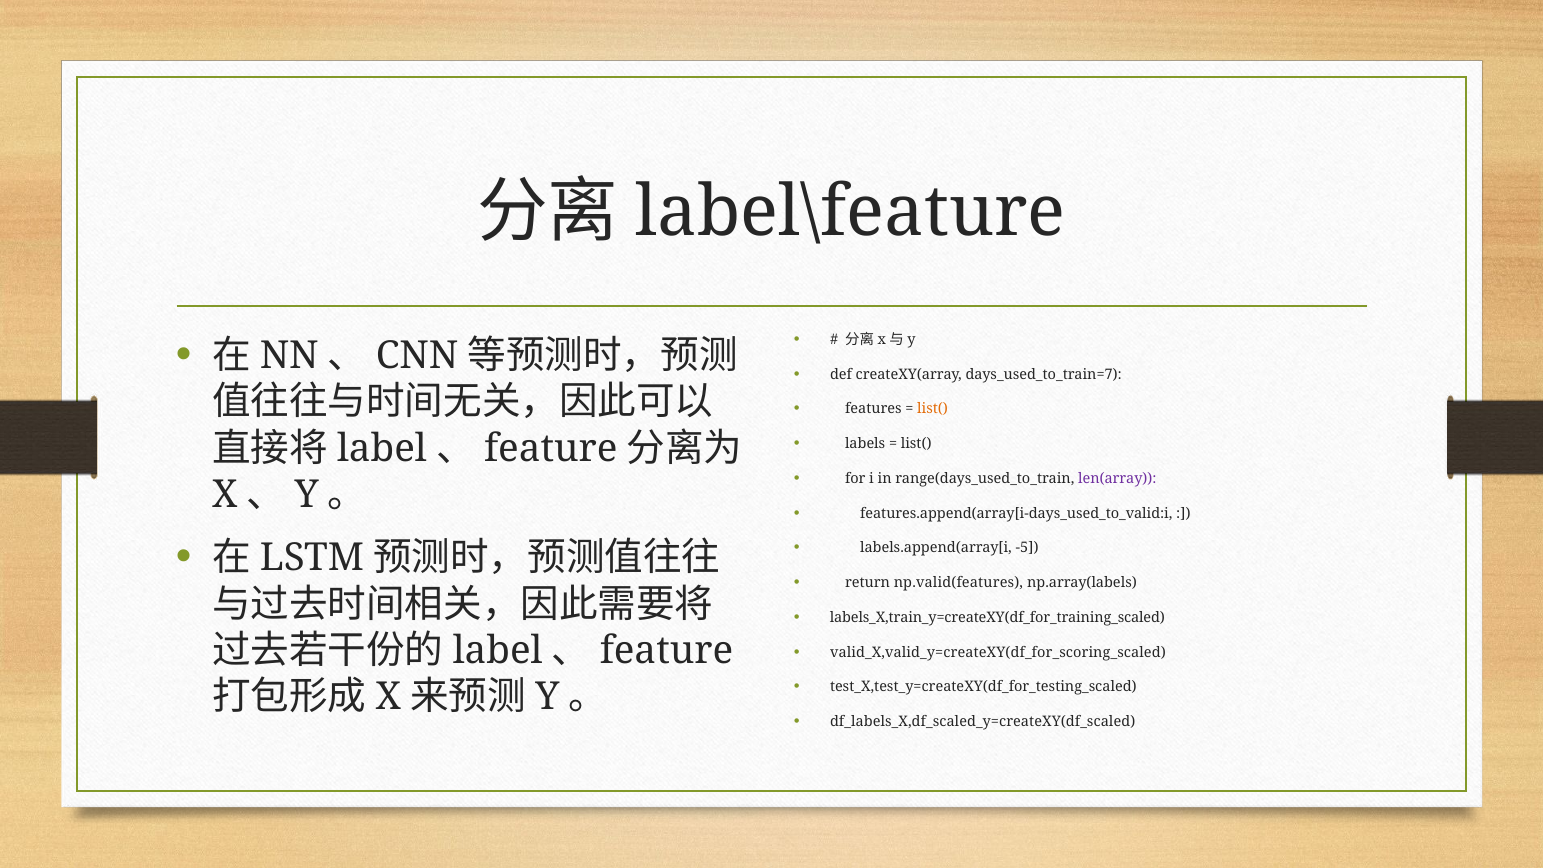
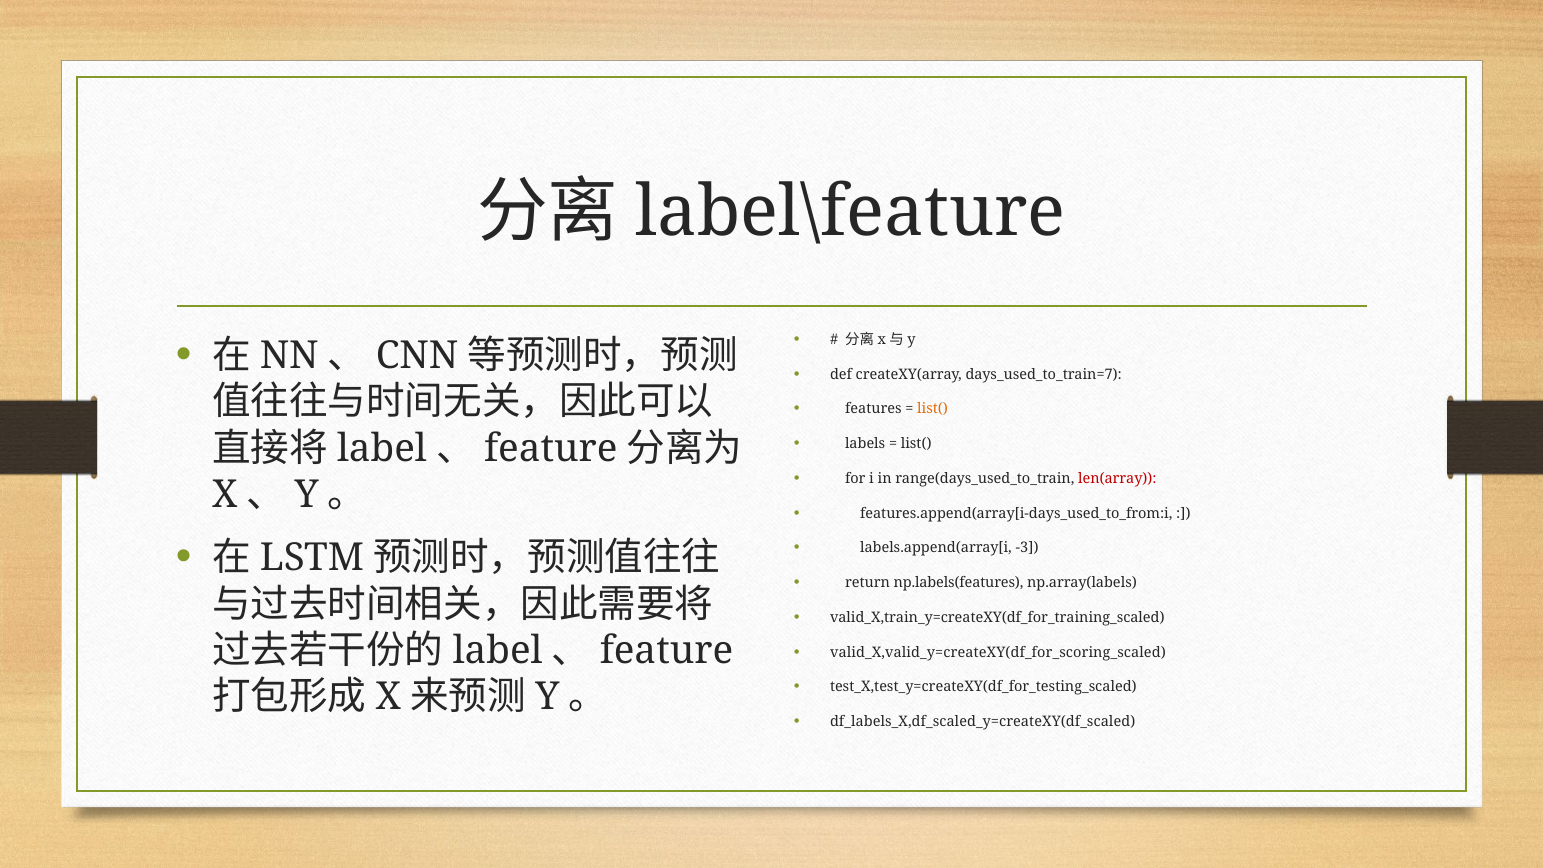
len(array colour: purple -> red (1117, 479)
features.append(array[i-days_used_to_valid:i: features.append(array[i-days_used_to_valid:i -> features.append(array[i-days_used_to_from:i (1016, 513)
-5: -5 -> -3 (1027, 548)
np.valid(features: np.valid(features -> np.labels(features (959, 583)
labels_X,train_y=createXY(df_for_training_scaled: labels_X,train_y=createXY(df_for_training_scaled -> valid_X,train_y=createXY(df_for_training_scaled (997, 618)
